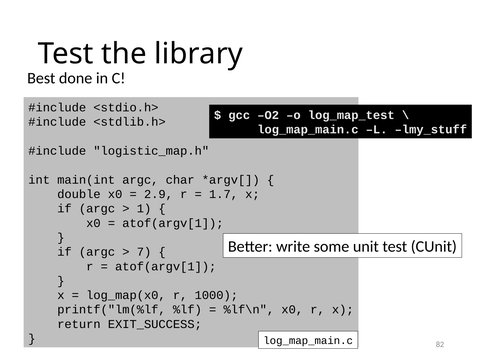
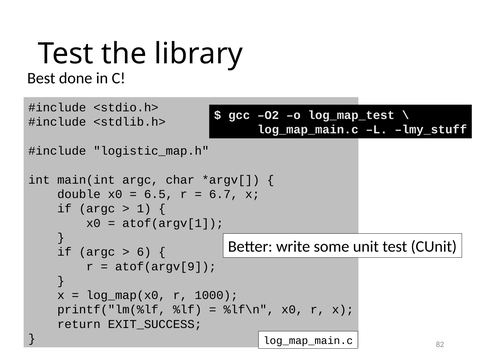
2.9: 2.9 -> 6.5 (158, 194)
1.7: 1.7 -> 6.7 (224, 194)
7: 7 -> 6 (144, 252)
atof(argv[1: atof(argv[1 -> atof(argv[9 (166, 267)
